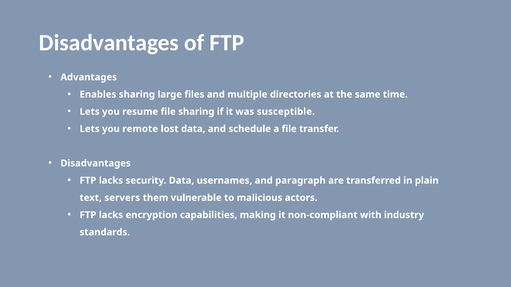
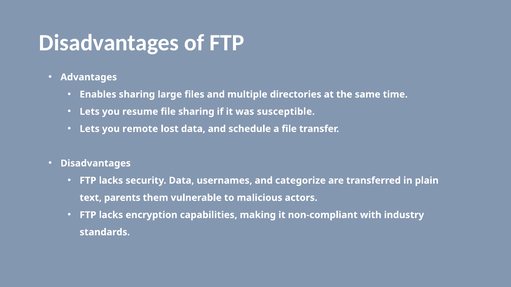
paragraph: paragraph -> categorize (300, 181)
servers: servers -> parents (122, 198)
